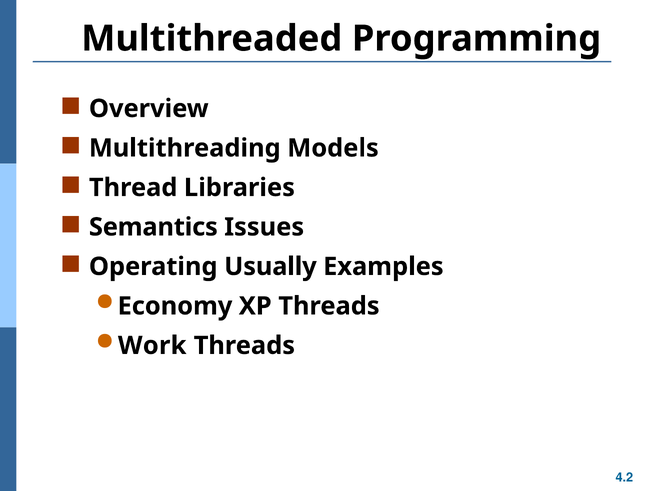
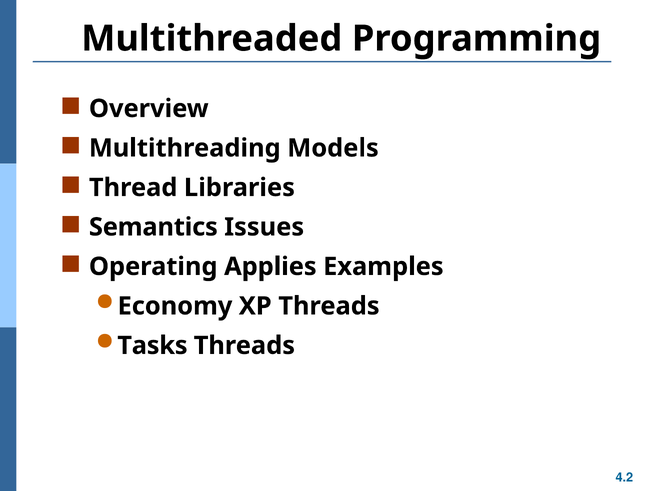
Usually: Usually -> Applies (270, 267)
Work: Work -> Tasks (152, 346)
